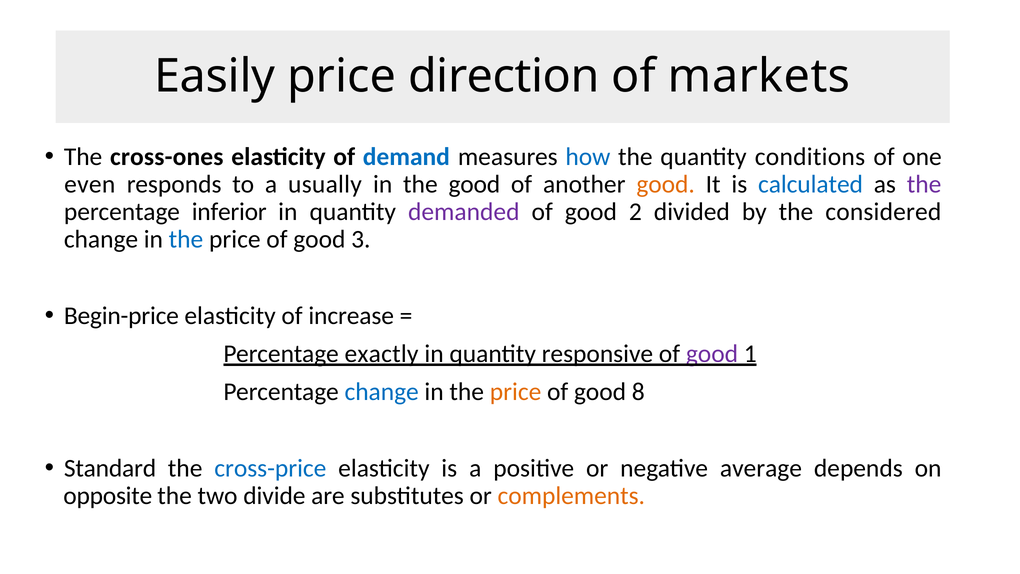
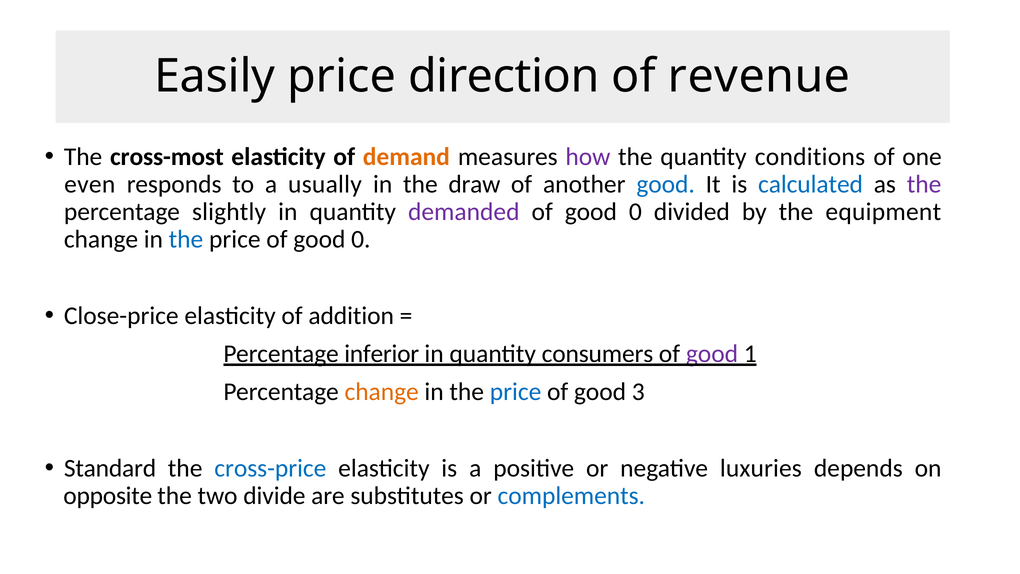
markets: markets -> revenue (759, 76)
cross-ones: cross-ones -> cross-most (167, 157)
demand colour: blue -> orange (406, 157)
how colour: blue -> purple (588, 157)
the good: good -> draw (474, 184)
good colour: orange -> blue (666, 184)
inferior: inferior -> slightly (229, 212)
2: 2 -> 0 (635, 212)
considered: considered -> equipment (883, 212)
price of good 3: 3 -> 0 (361, 239)
Begin-price: Begin-price -> Close-price (121, 315)
increase: increase -> addition (351, 315)
exactly: exactly -> inferior (382, 354)
responsive: responsive -> consumers (597, 354)
change colour: blue -> orange (382, 392)
price colour: orange -> blue (516, 392)
8: 8 -> 3 (638, 392)
average: average -> luxuries (761, 468)
complements colour: orange -> blue (571, 496)
